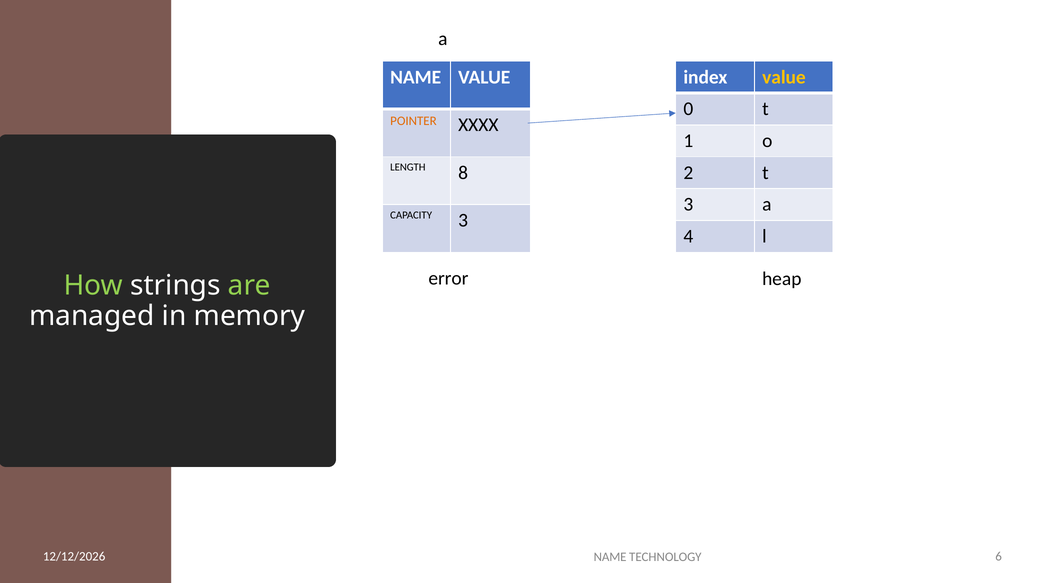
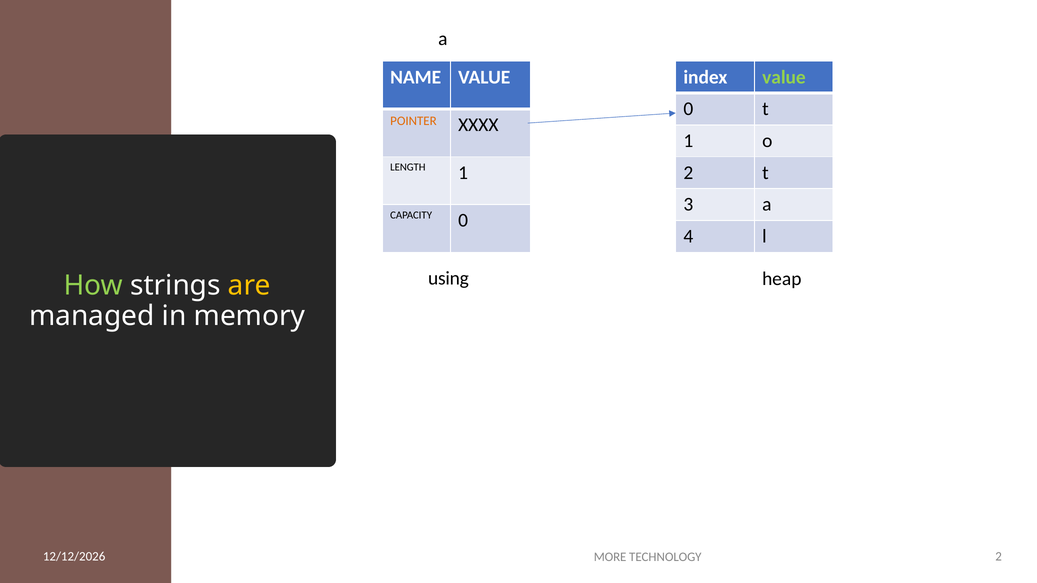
value colour: yellow -> light green (784, 77)
LENGTH 8: 8 -> 1 (463, 173)
CAPACITY 3: 3 -> 0 (463, 221)
error: error -> using (448, 278)
are colour: light green -> yellow (249, 286)
NAME: NAME -> MORE (610, 557)
TECHNOLOGY 6: 6 -> 2 (999, 557)
